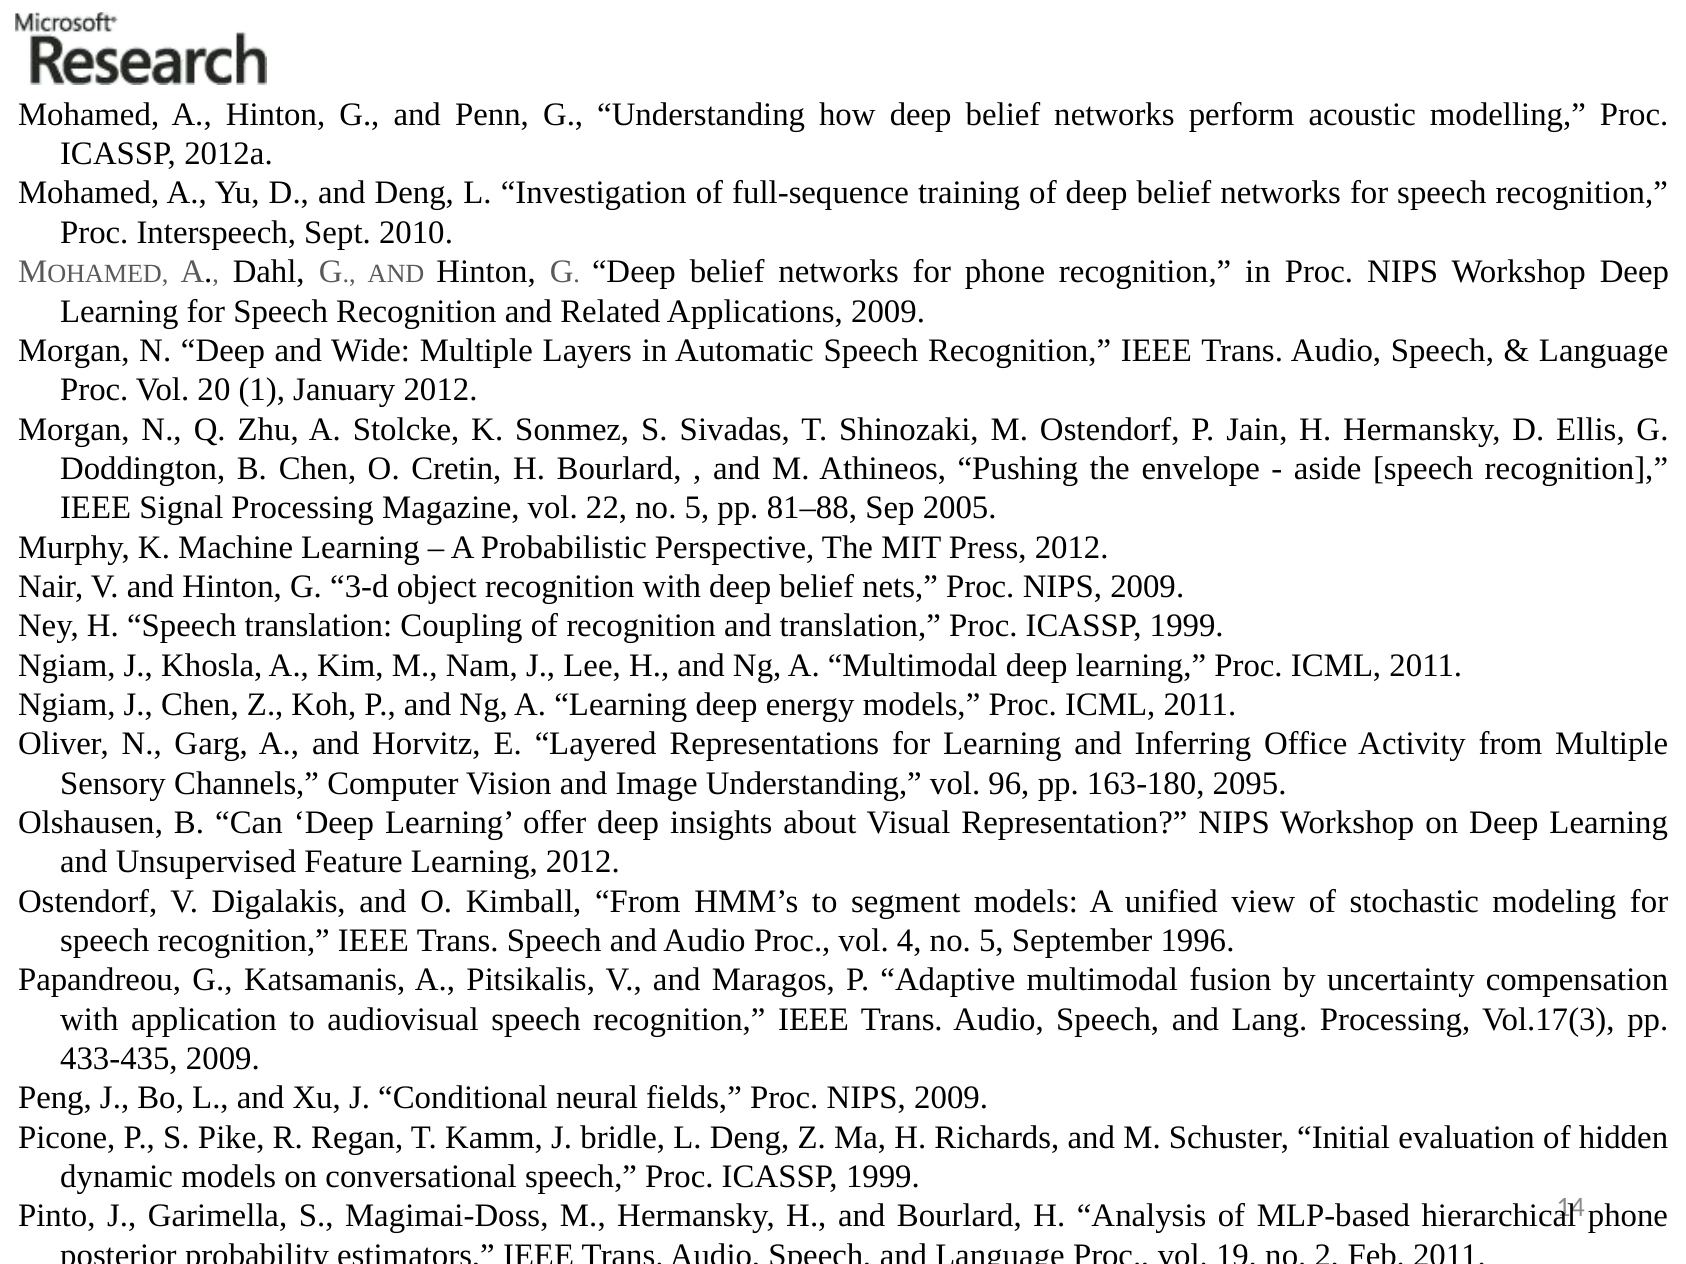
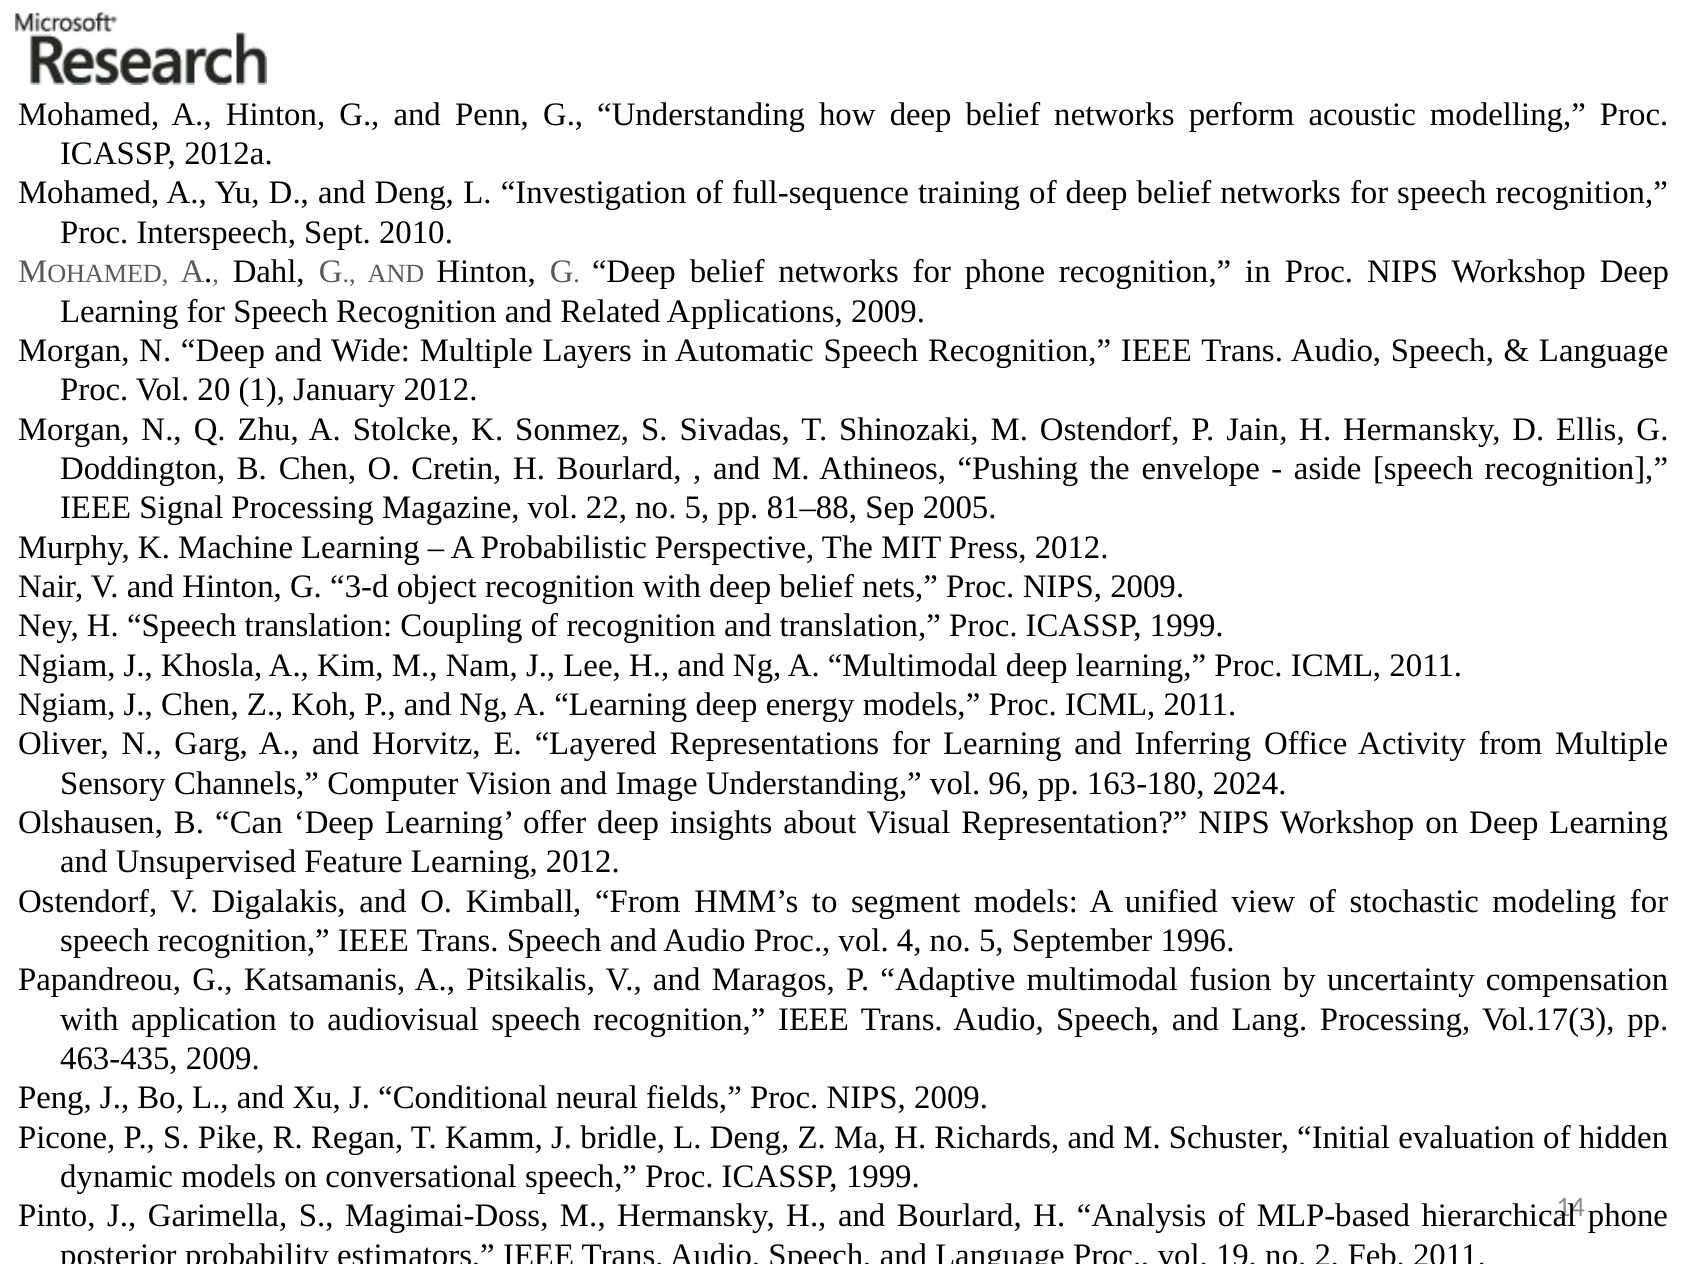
2095: 2095 -> 2024 (1250, 784)
433-435: 433-435 -> 463-435 (119, 1059)
